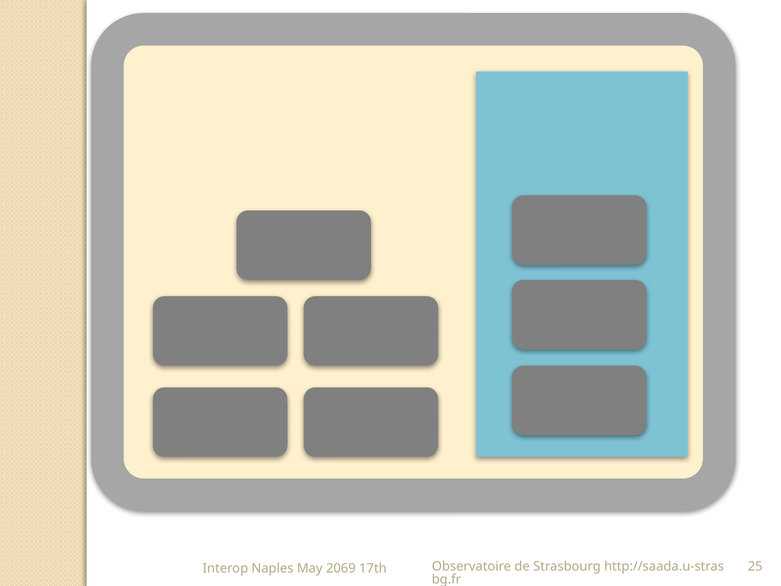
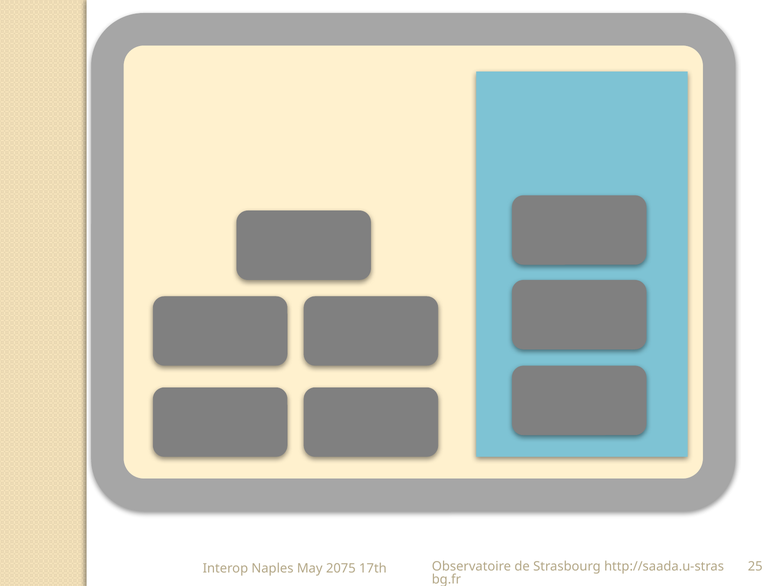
2069: 2069 -> 2075 (341, 568)
